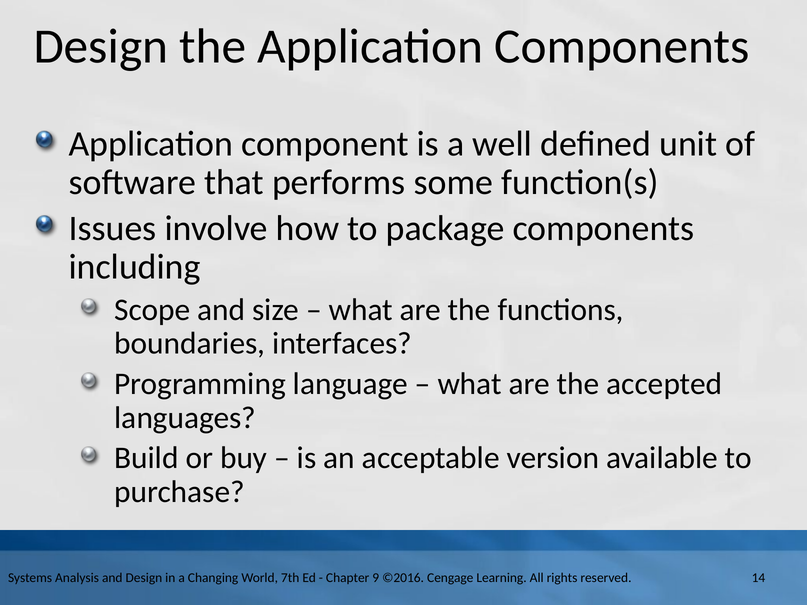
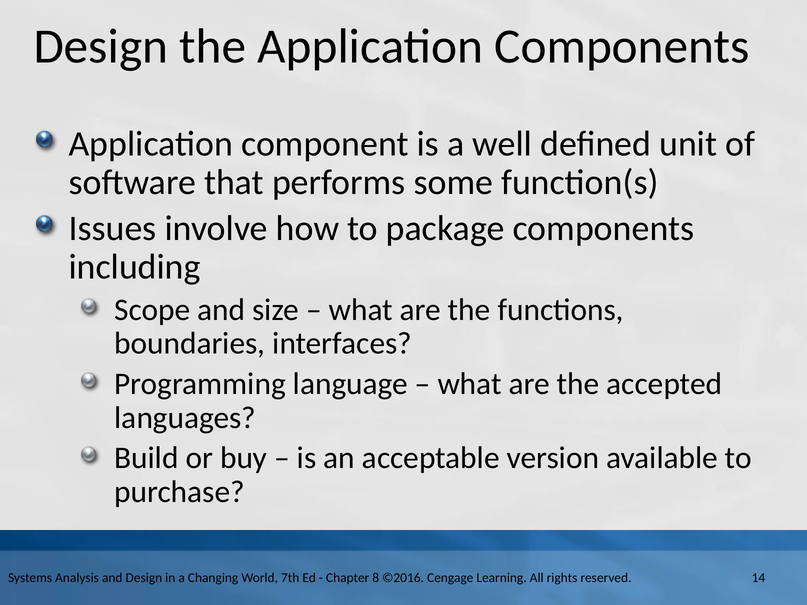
9: 9 -> 8 (376, 578)
